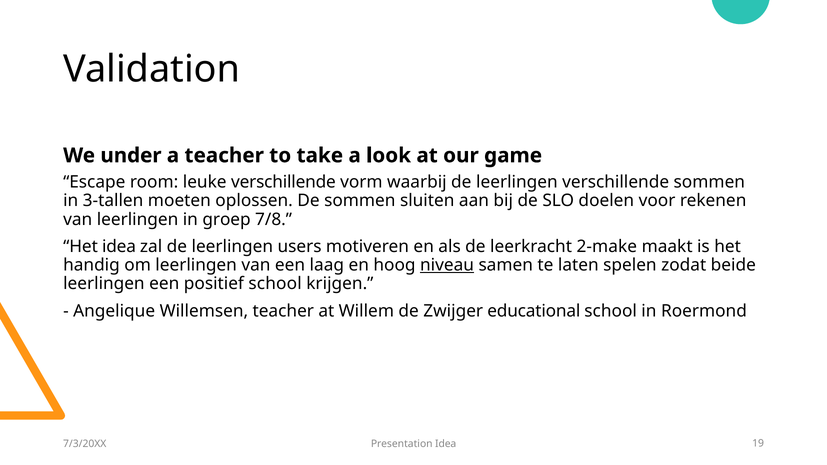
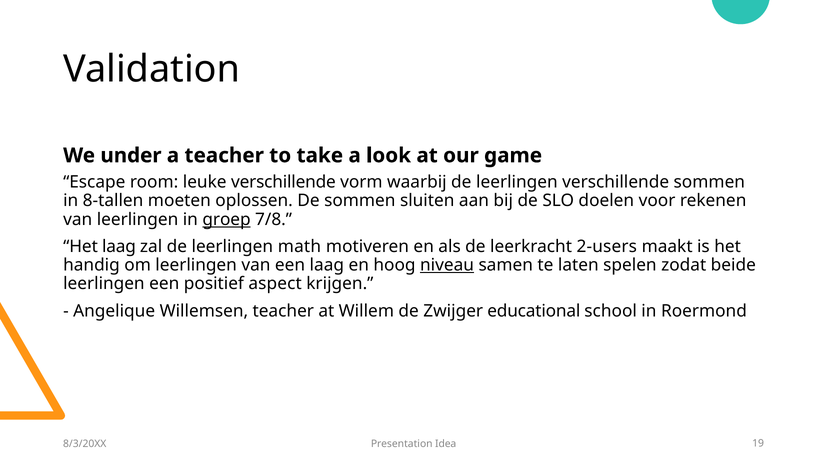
3-tallen: 3-tallen -> 8-tallen (113, 201)
groep underline: none -> present (227, 219)
Het idea: idea -> laag (119, 247)
users: users -> math (299, 247)
2-make: 2-make -> 2-users (607, 247)
positief school: school -> aspect (275, 284)
7/3/20XX: 7/3/20XX -> 8/3/20XX (85, 444)
